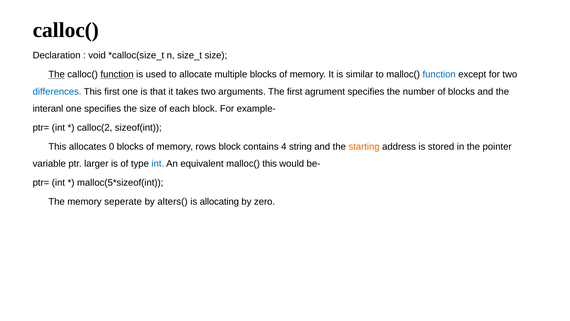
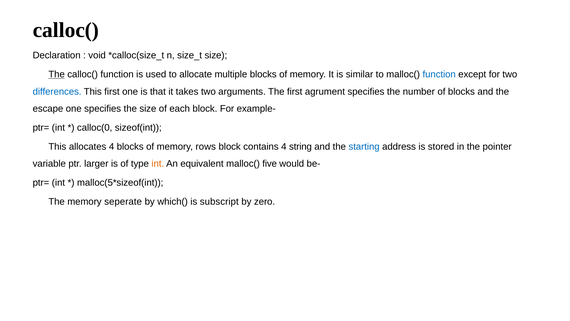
function underline: present -> none (117, 74)
interanl: interanl -> escape (48, 109)
calloc(2: calloc(2 -> calloc(0 (95, 128)
allocates 0: 0 -> 4 (112, 147)
starting colour: orange -> blue (364, 147)
int colour: blue -> orange (158, 164)
malloc( this: this -> five (270, 164)
alters(: alters( -> which( (173, 202)
allocating: allocating -> subscript (219, 202)
